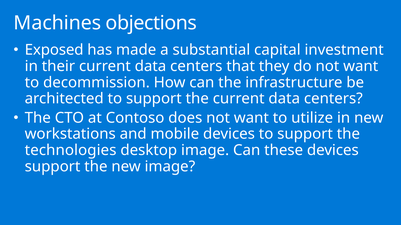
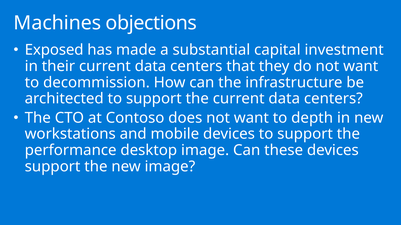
utilize: utilize -> depth (312, 118)
technologies: technologies -> performance (71, 151)
